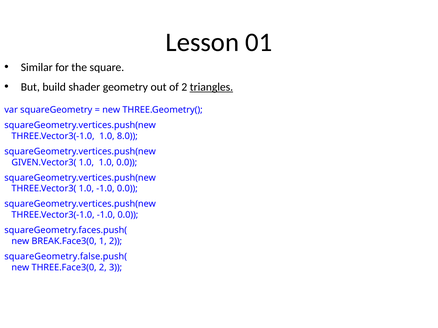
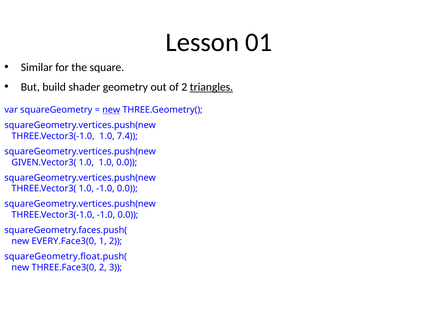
new underline: none -> present (111, 110)
8.0: 8.0 -> 7.4 (127, 136)
BREAK.Face3(0: BREAK.Face3(0 -> EVERY.Face3(0 (64, 241)
squareGeometry.false.push(: squareGeometry.false.push( -> squareGeometry.float.push( (66, 257)
